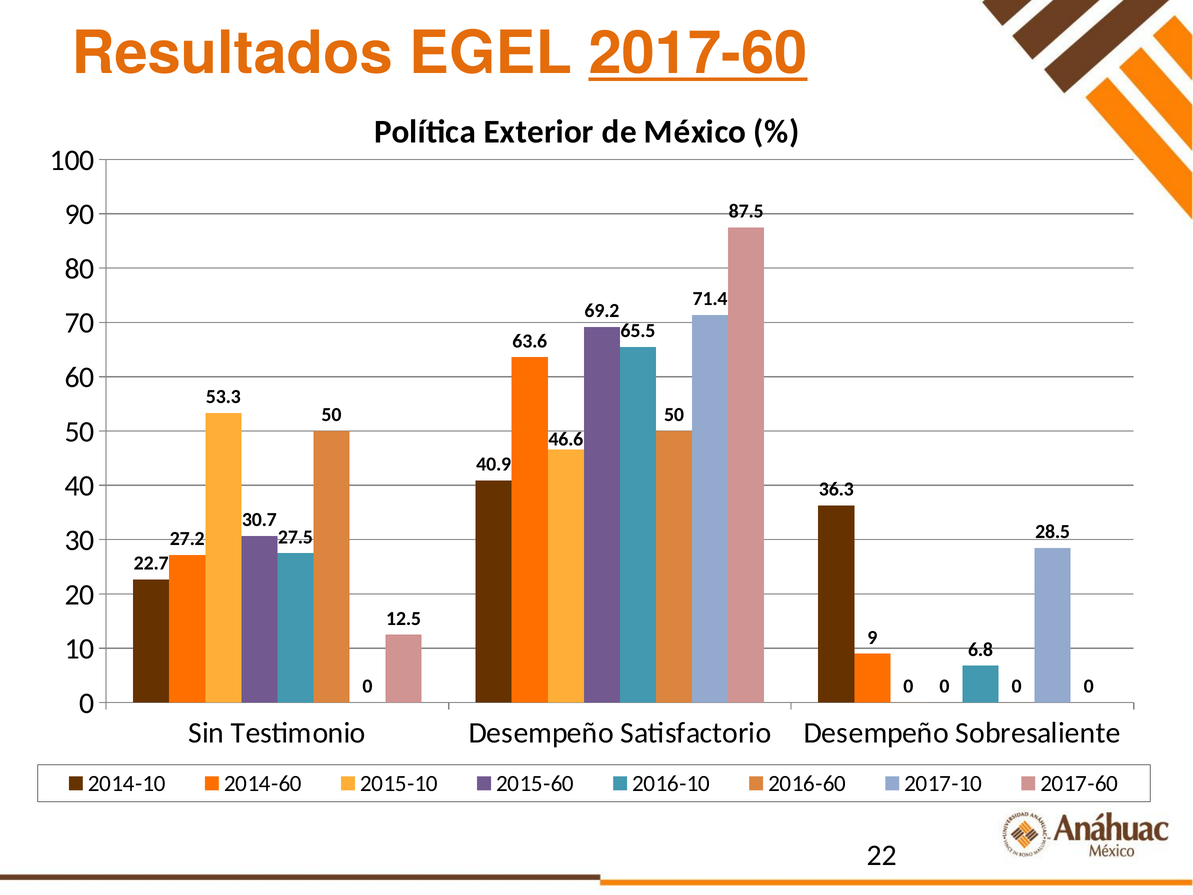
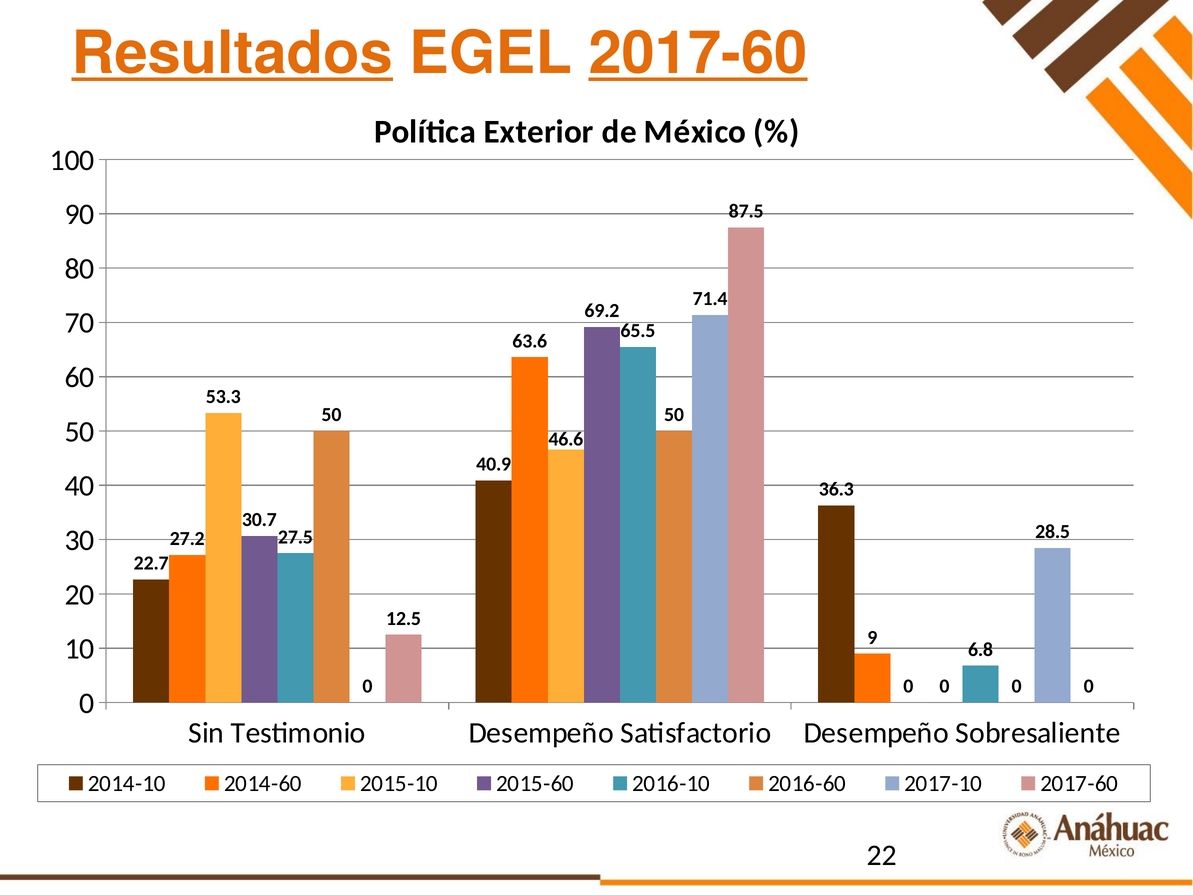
Resultados underline: none -> present (232, 54)
